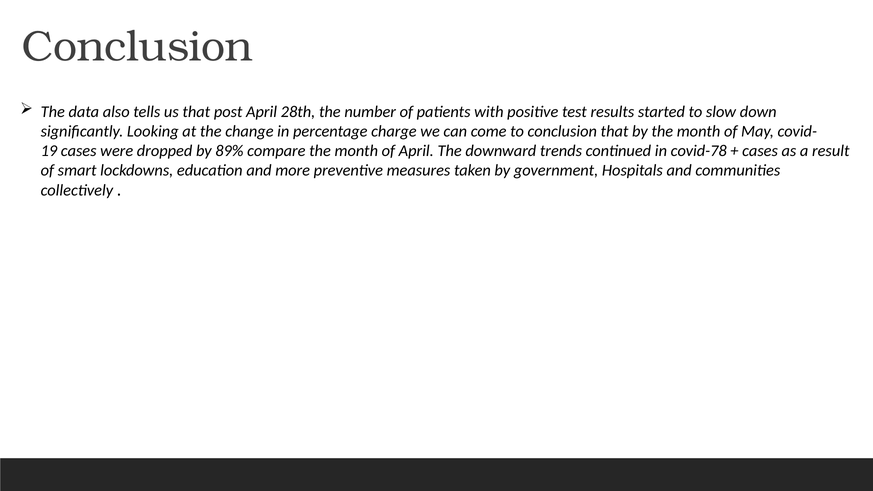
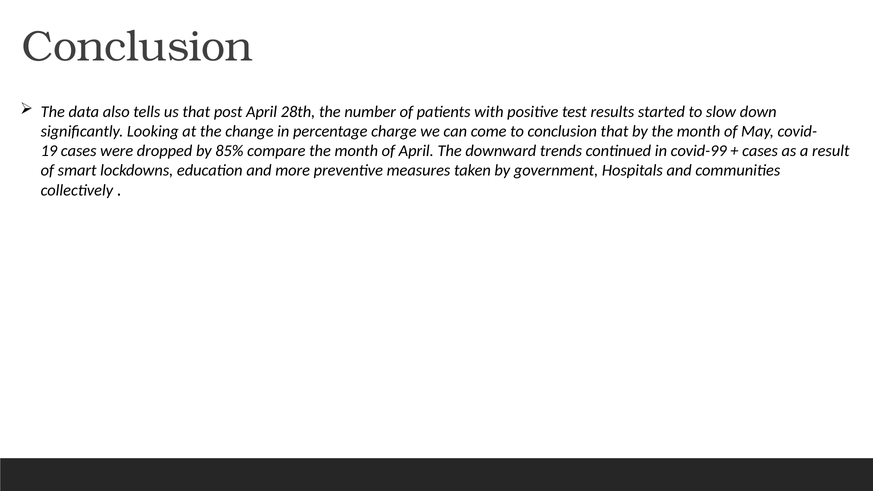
89%: 89% -> 85% (229, 151)
covid-78: covid-78 -> covid-99 (699, 151)
